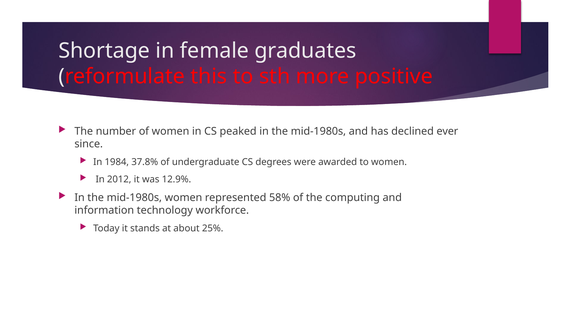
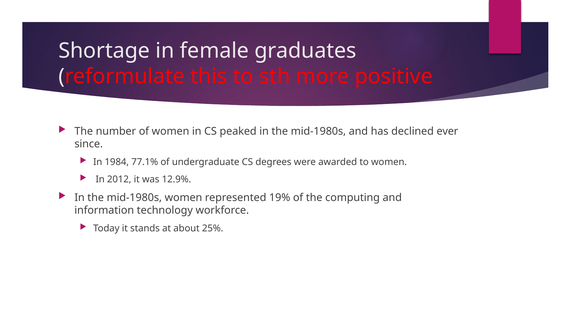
37.8%: 37.8% -> 77.1% (145, 162)
58%: 58% -> 19% (280, 198)
